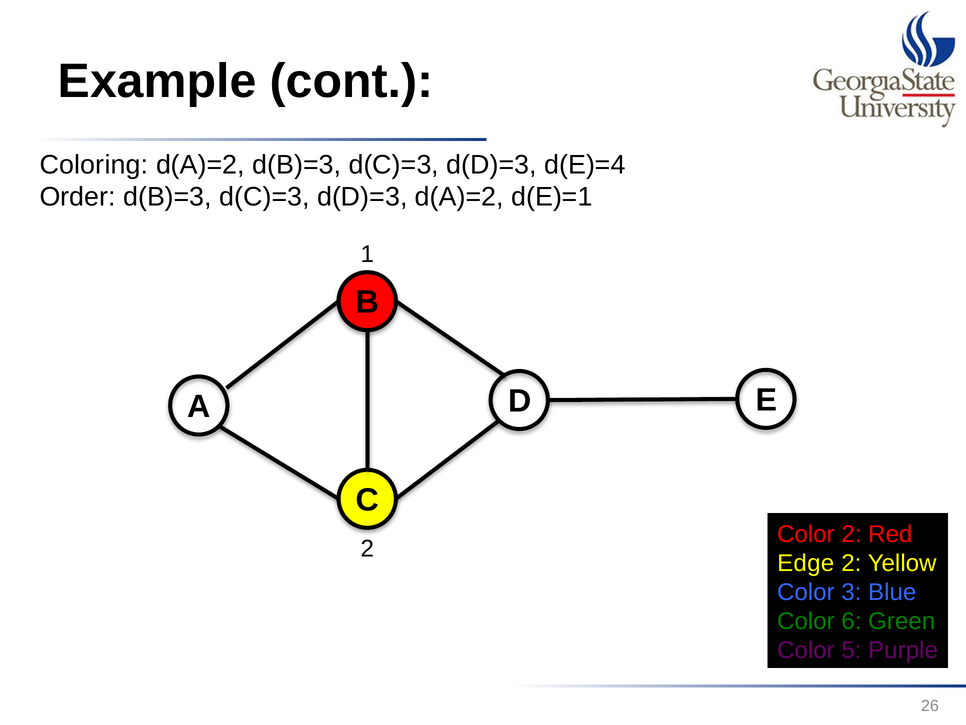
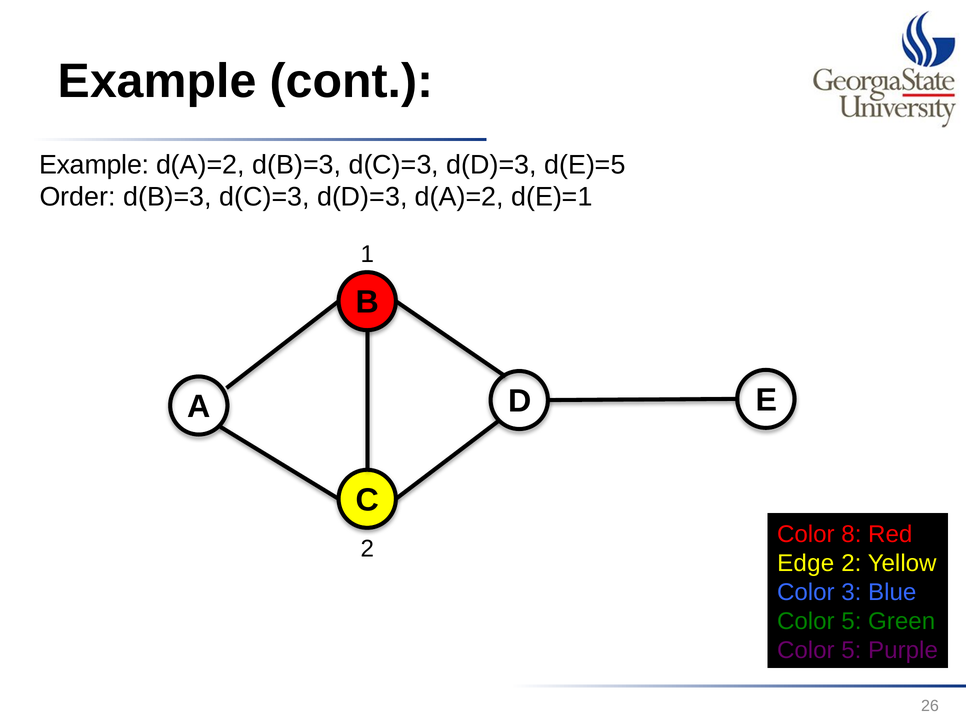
Coloring: Coloring -> Example (94, 165)
d(E)=4: d(E)=4 -> d(E)=5 (585, 165)
Color 2: 2 -> 8 (851, 534)
6: 6 -> 5 (851, 621)
